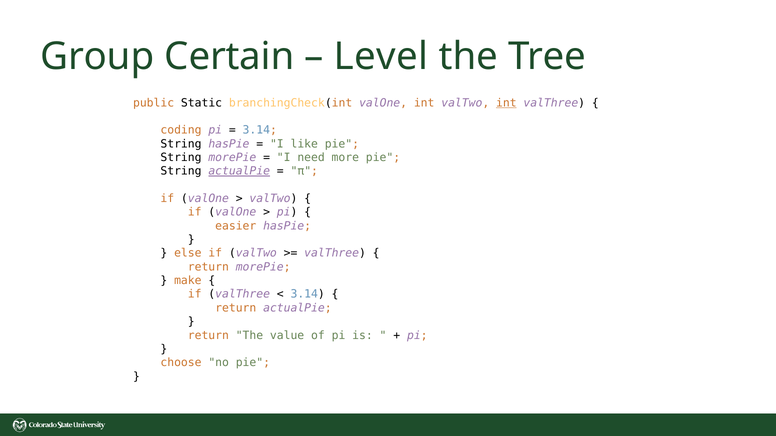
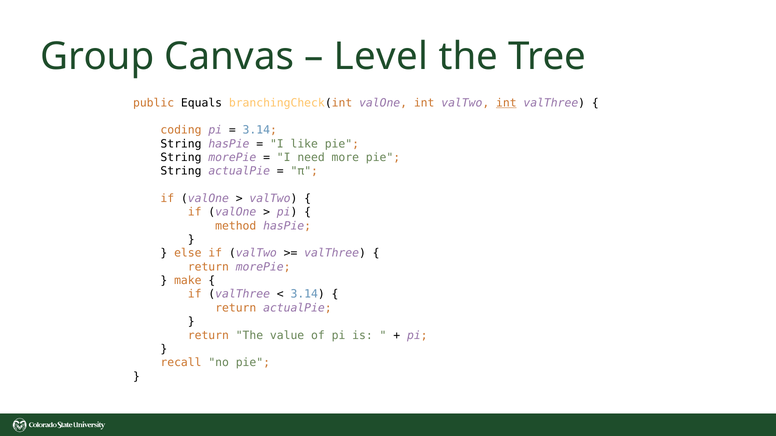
Certain: Certain -> Canvas (229, 57)
Static: Static -> Equals (202, 103)
actualPie underline: present -> none (239, 171)
easier: easier -> method (236, 226)
choose: choose -> recall (181, 363)
